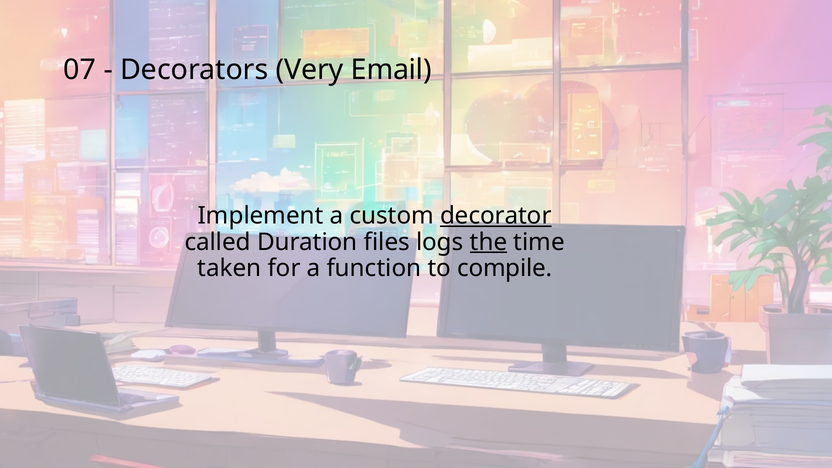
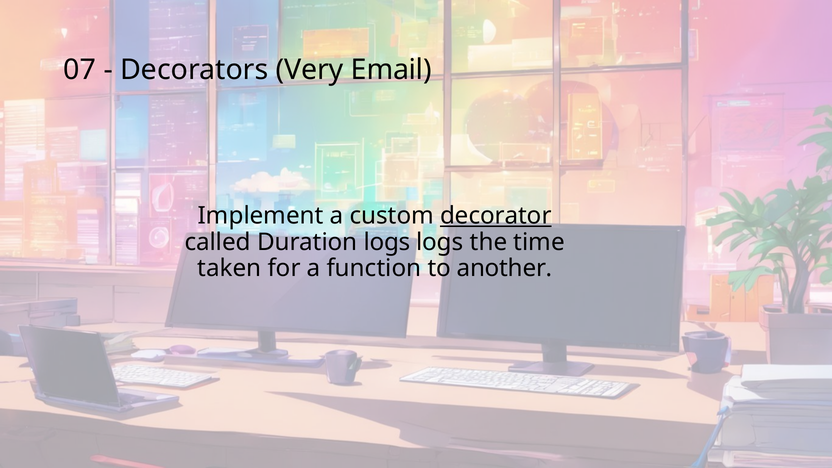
Duration files: files -> logs (387, 242)
the underline: present -> none (488, 242)
compile: compile -> another (505, 268)
